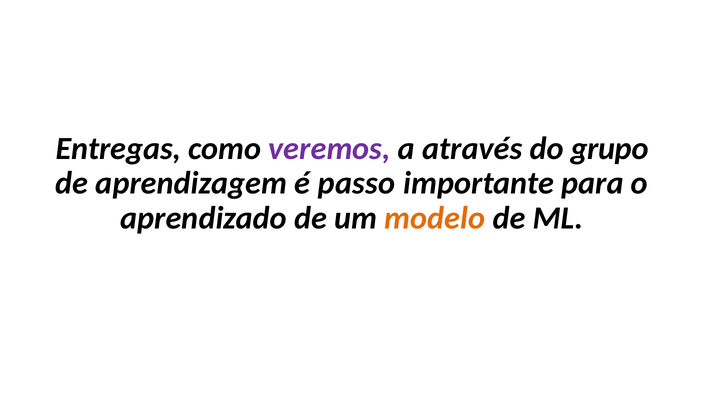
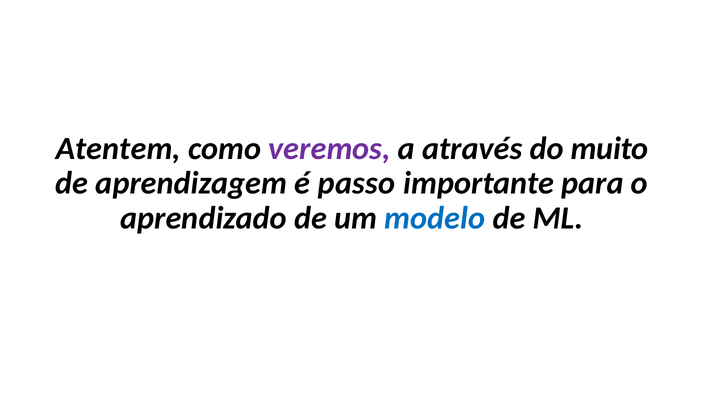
Entregas: Entregas -> Atentem (118, 148)
grupo: grupo -> muito (610, 148)
modelo colour: orange -> blue (435, 218)
